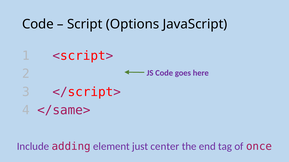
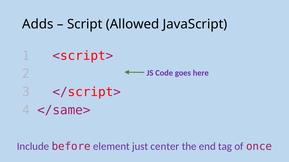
Code: Code -> Adds (38, 24)
Options: Options -> Allowed (133, 24)
adding: adding -> before (71, 147)
